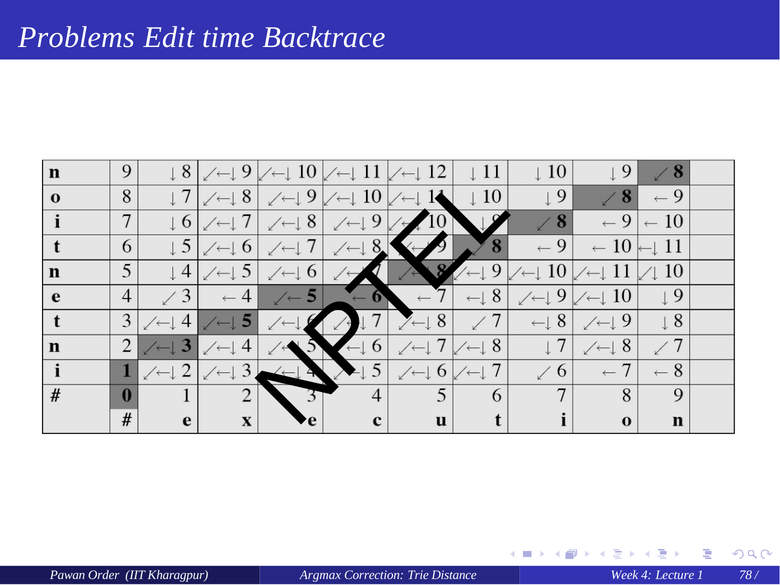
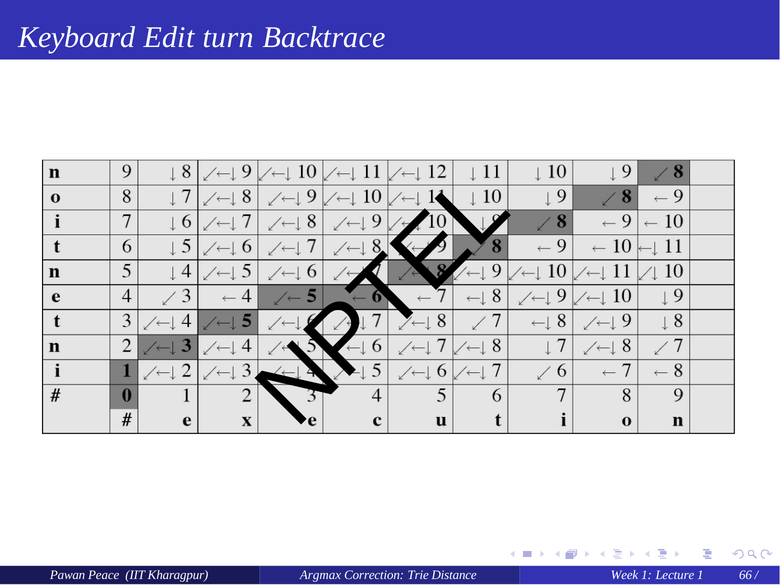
Problems: Problems -> Keyboard (77, 38)
time: time -> turn (228, 38)
Order: Order -> Peace (104, 576)
Week 4: 4 -> 1 (647, 576)
78: 78 -> 66 (745, 576)
